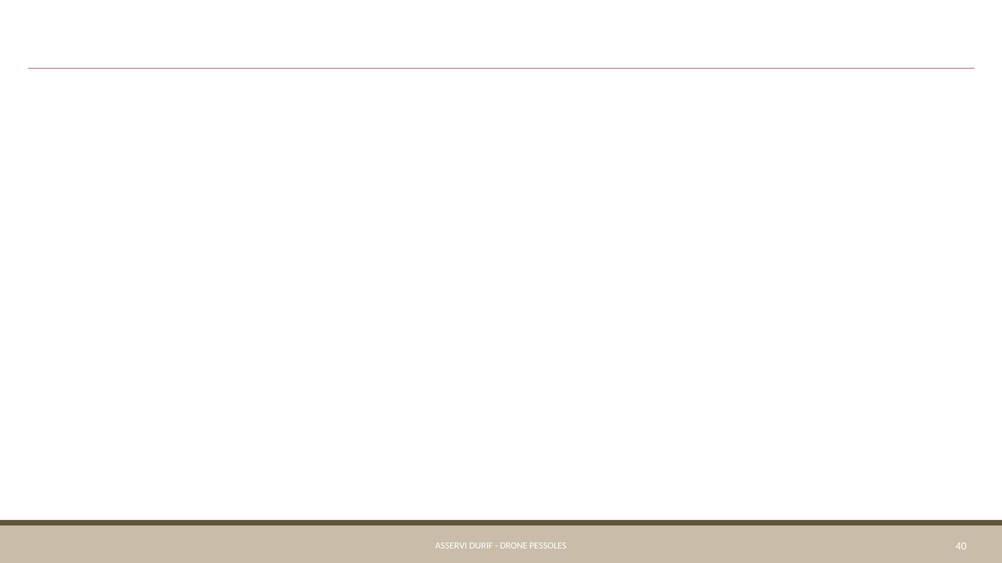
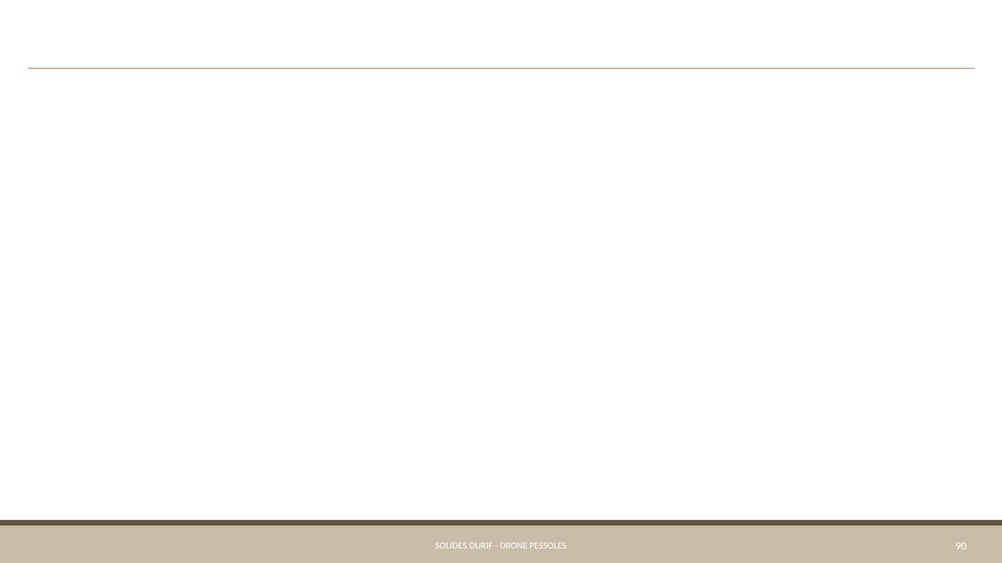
ASSERVI: ASSERVI -> SOLIDES (451, 546)
40: 40 -> 90 (961, 547)
